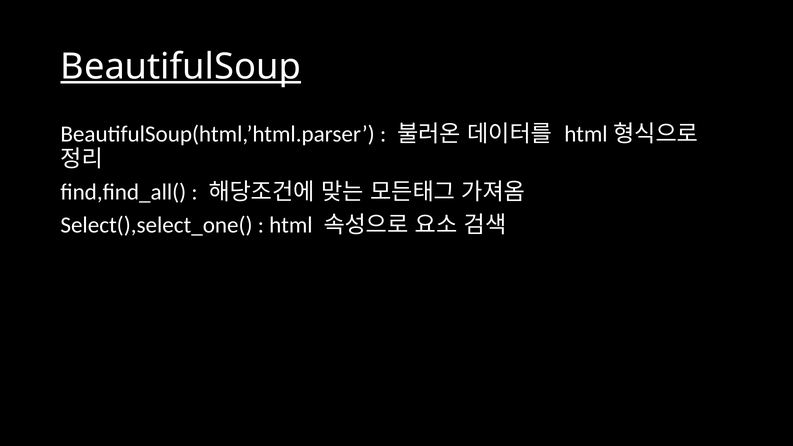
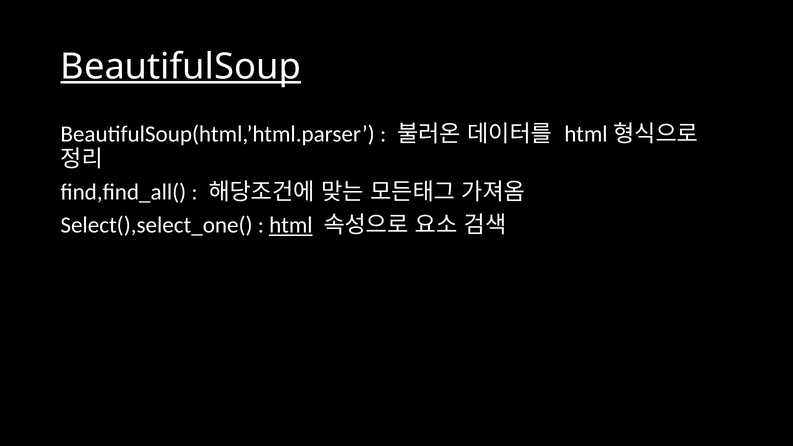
html underline: none -> present (291, 225)
